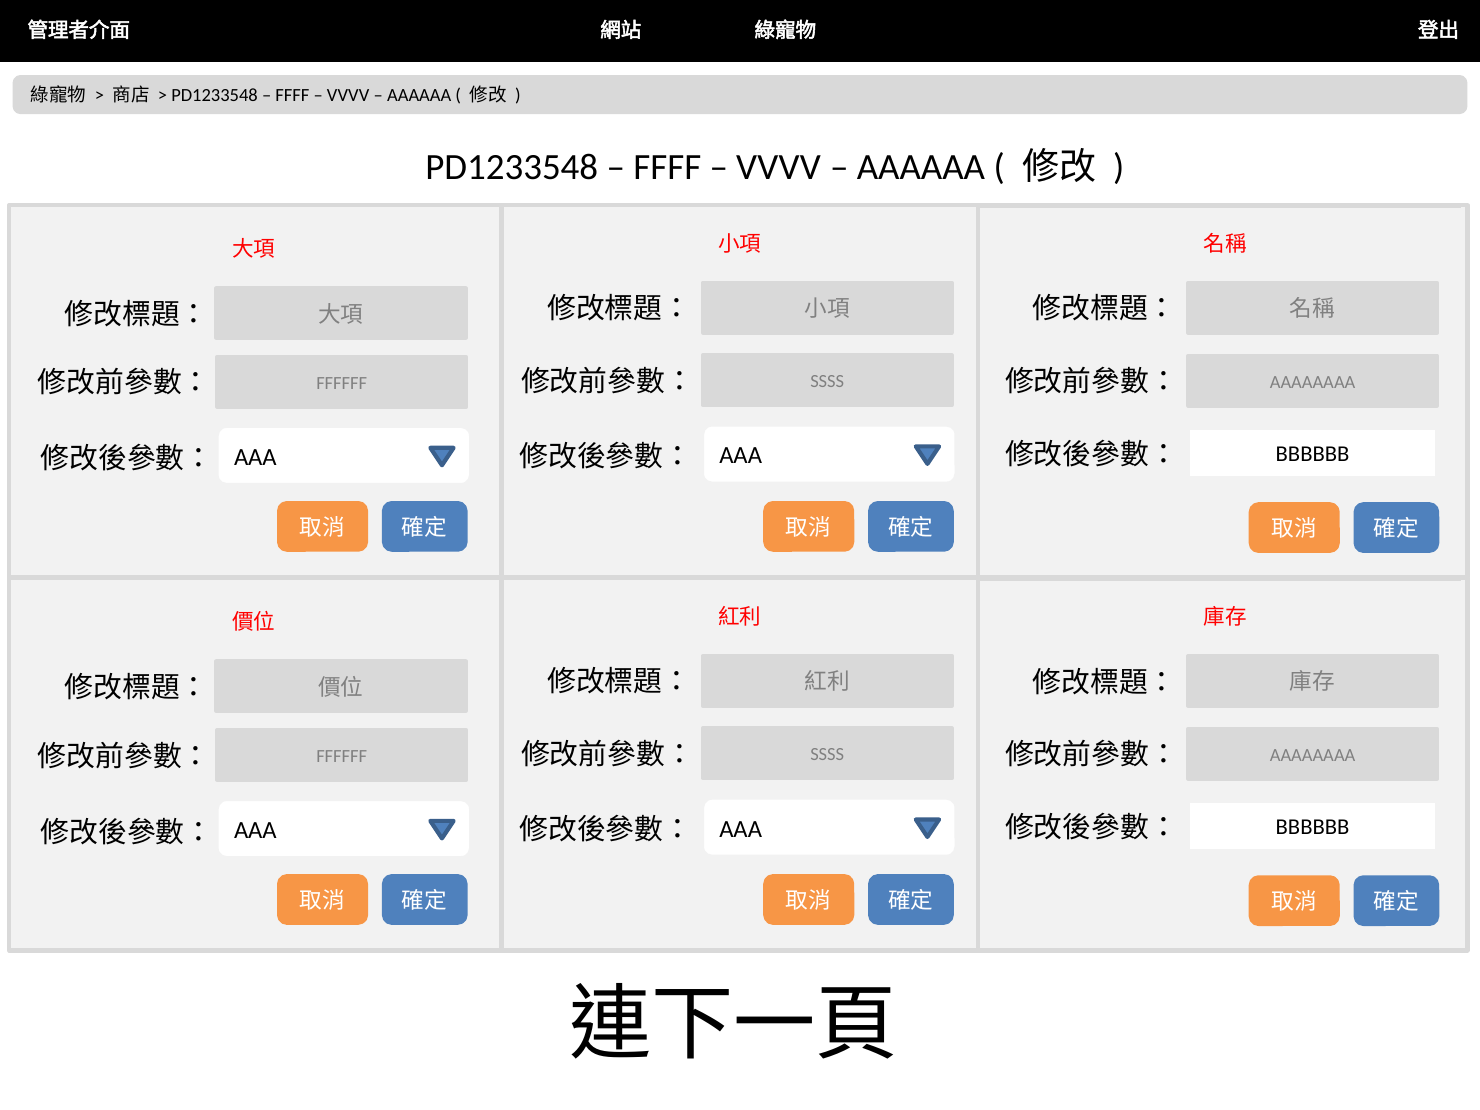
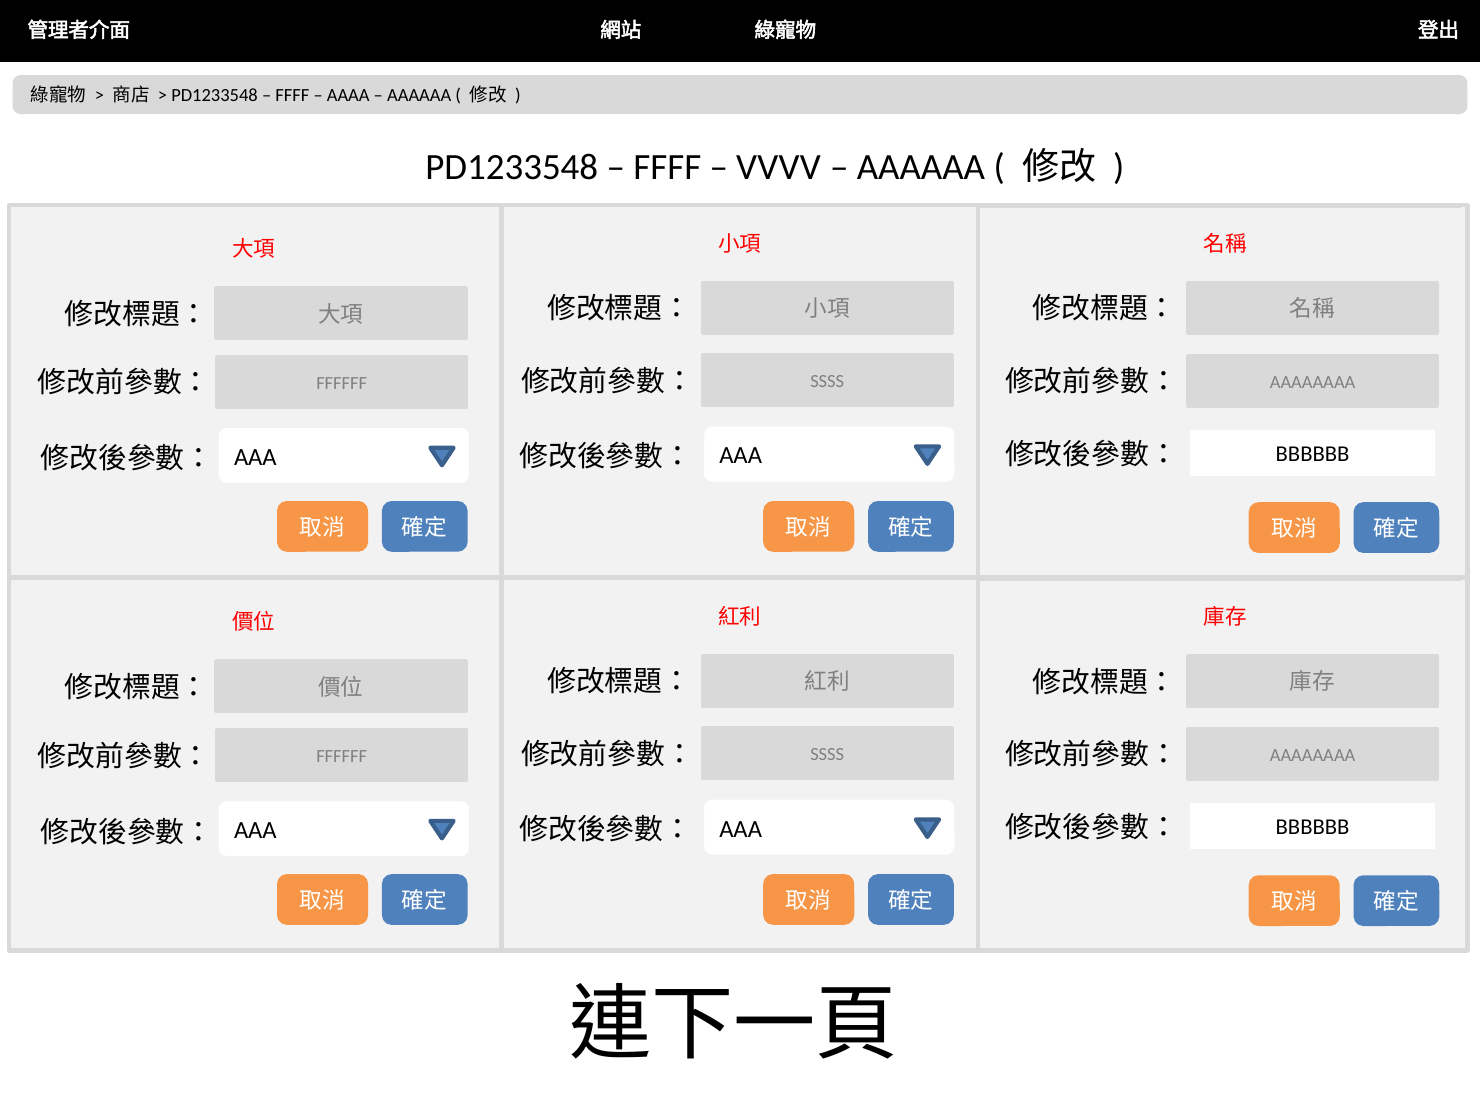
VVVV: VVVV -> AAAA (348, 96)
